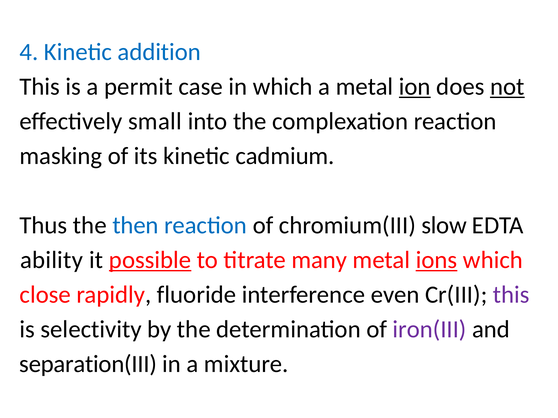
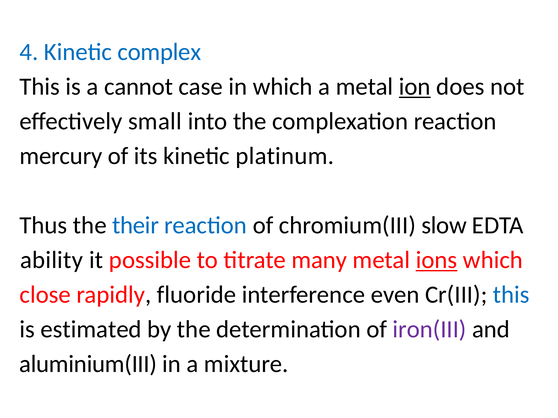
addition: addition -> complex (159, 52)
permit: permit -> cannot (139, 87)
not underline: present -> none (507, 87)
masking: masking -> mercury (61, 156)
cadmium: cadmium -> platinum (285, 156)
then: then -> their (136, 226)
possible underline: present -> none (150, 260)
this colour: purple -> blue (511, 295)
selectivity: selectivity -> estimated (91, 330)
separation(III: separation(III -> aluminium(III (88, 365)
